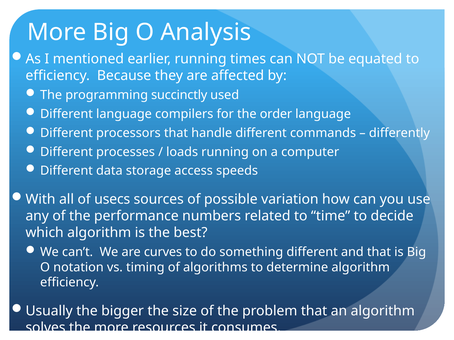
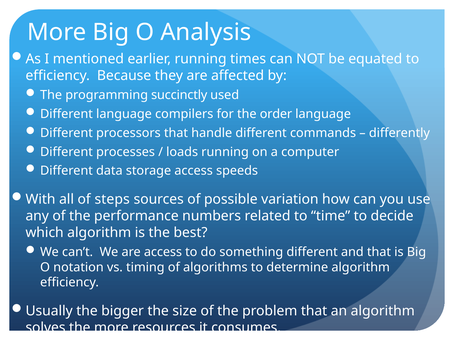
usecs: usecs -> steps (112, 200)
are curves: curves -> access (163, 252)
